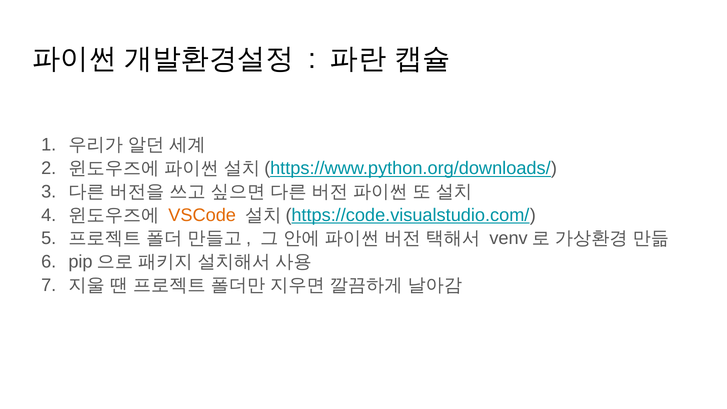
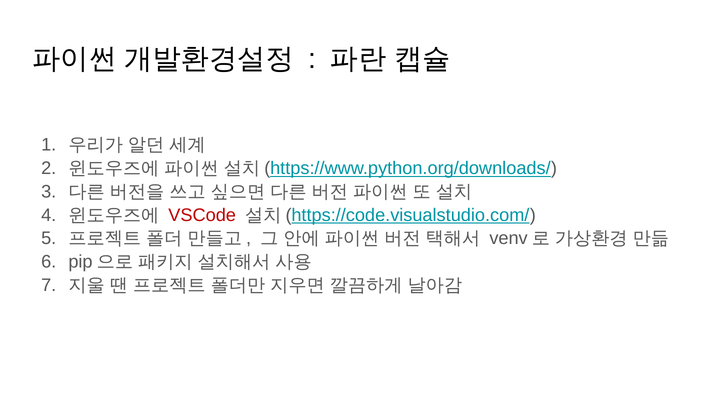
VSCode colour: orange -> red (202, 215)
